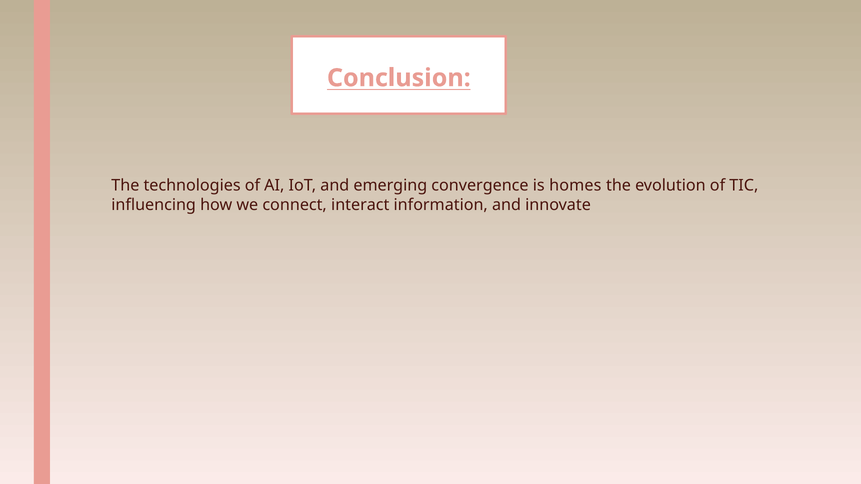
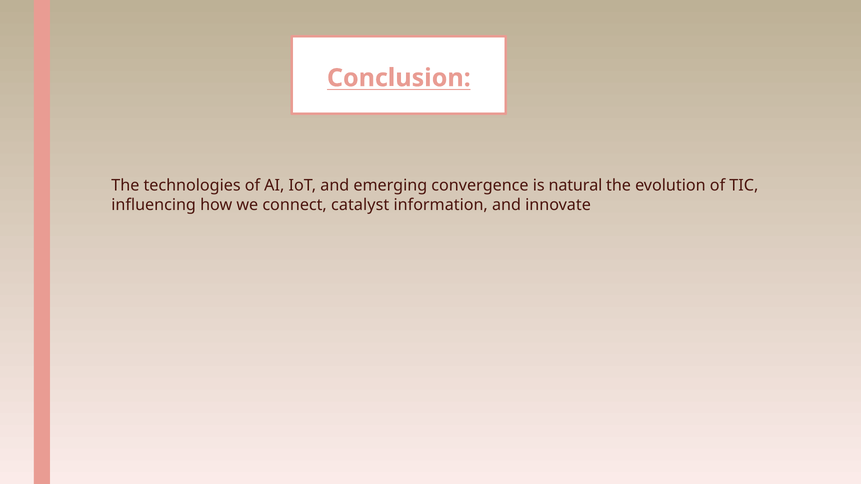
homes: homes -> natural (575, 186)
interact: interact -> catalyst (360, 205)
